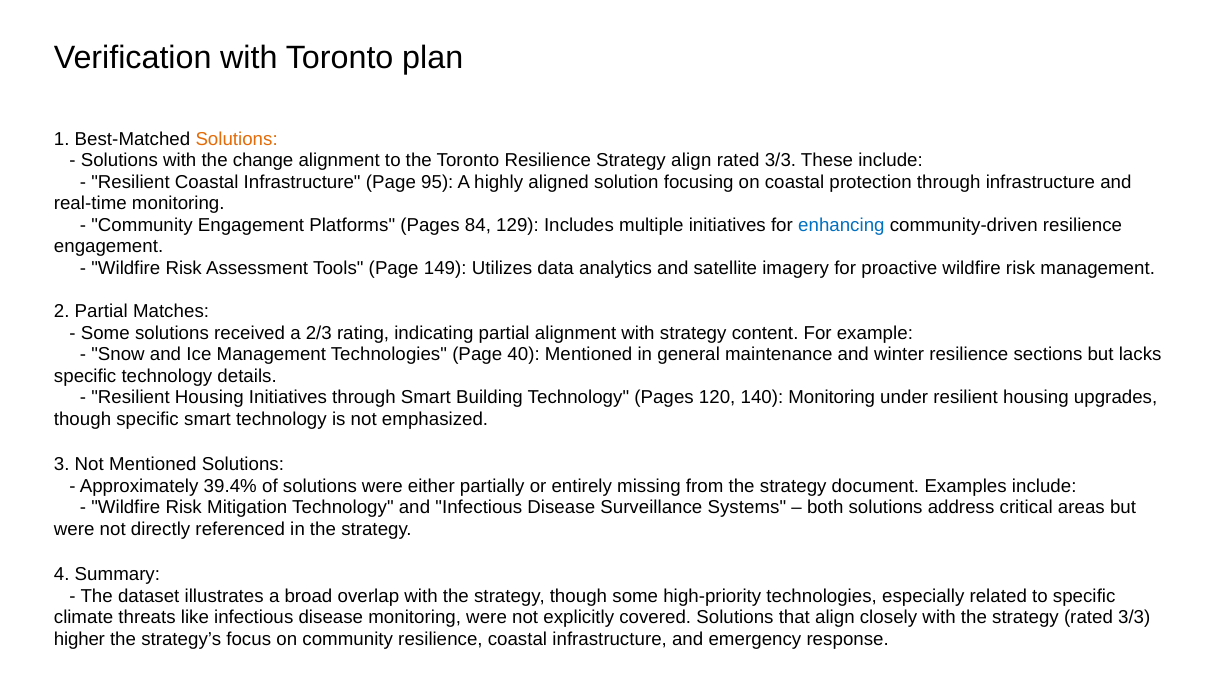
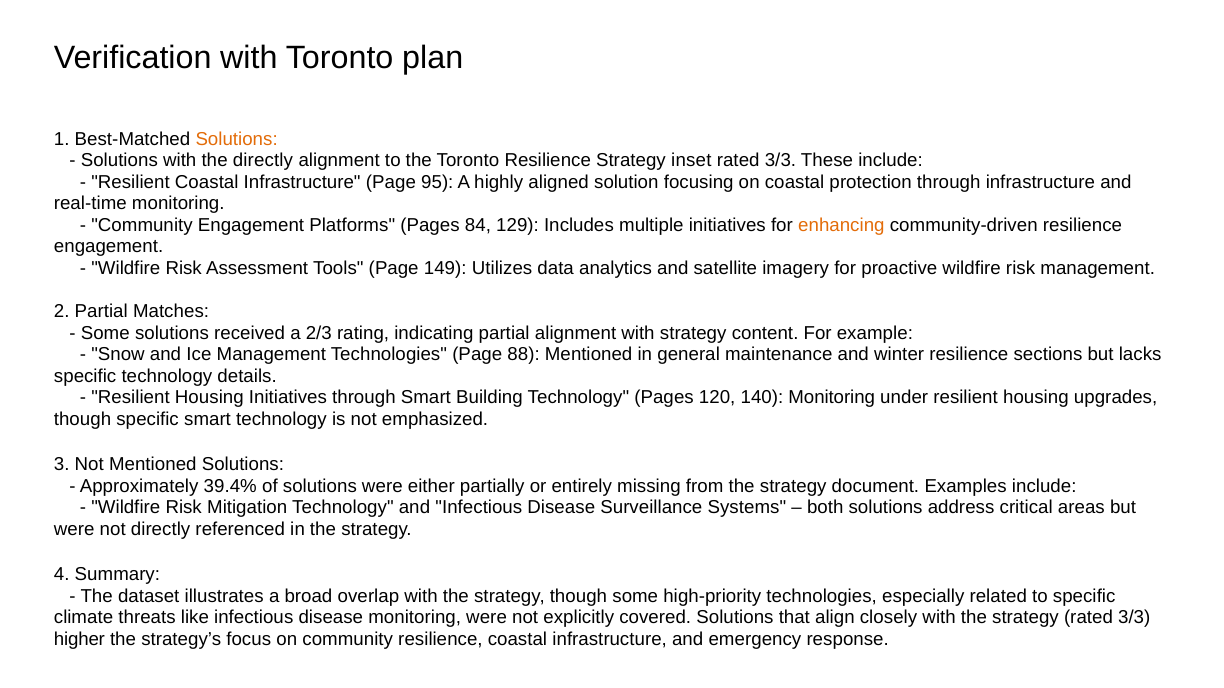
the change: change -> directly (263, 161)
Strategy align: align -> inset (691, 161)
enhancing colour: blue -> orange (841, 225)
40: 40 -> 88 (524, 355)
